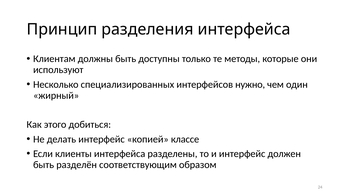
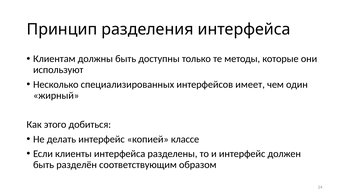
нужно: нужно -> имеет (250, 85)
